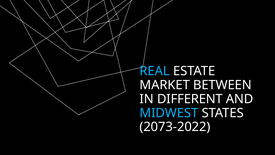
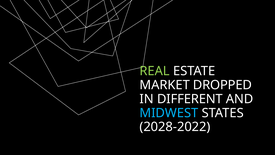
REAL colour: light blue -> light green (155, 71)
BETWEEN: BETWEEN -> DROPPED (222, 85)
2073-2022: 2073-2022 -> 2028-2022 (175, 127)
